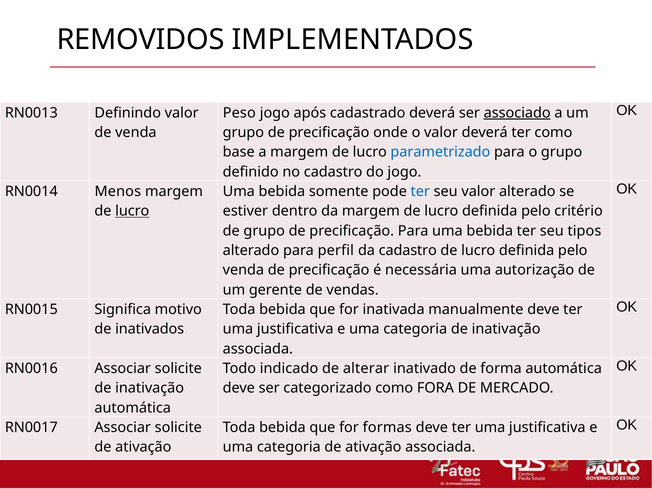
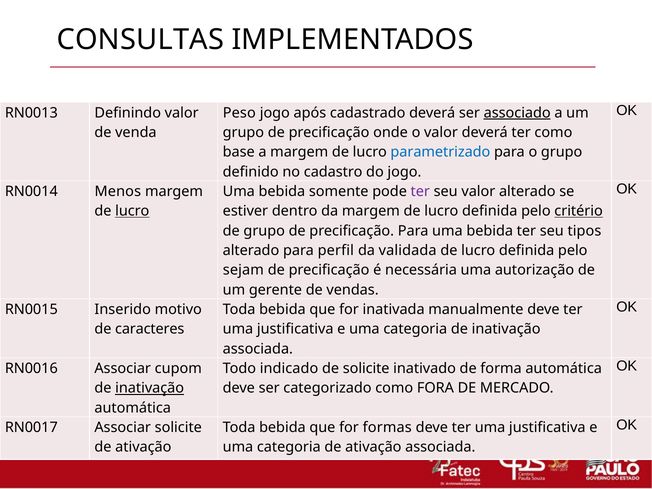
REMOVIDOS: REMOVIDOS -> CONSULTAS (140, 40)
ter colour: blue -> purple (420, 191)
critério underline: none -> present (579, 211)
da cadastro: cadastro -> validada (408, 250)
venda: venda -> sejam (243, 270)
Significa: Significa -> Inserido (123, 309)
inativados: inativados -> caracteres (150, 329)
RN0016 Associar solicite: solicite -> cupom (178, 368)
de alterar: alterar -> solicite (366, 368)
inativação underline: none -> present (150, 388)
